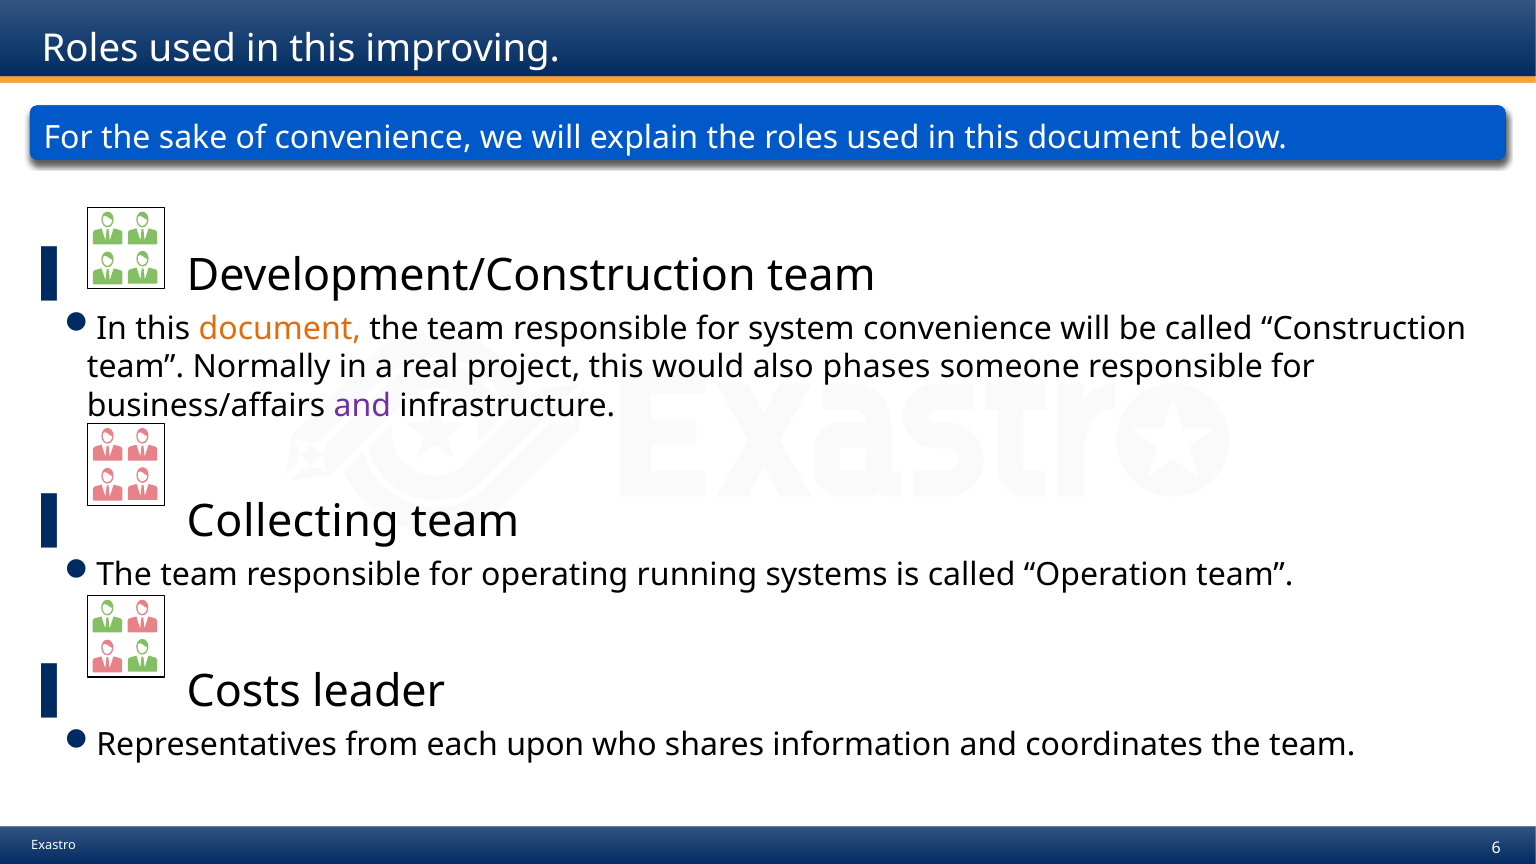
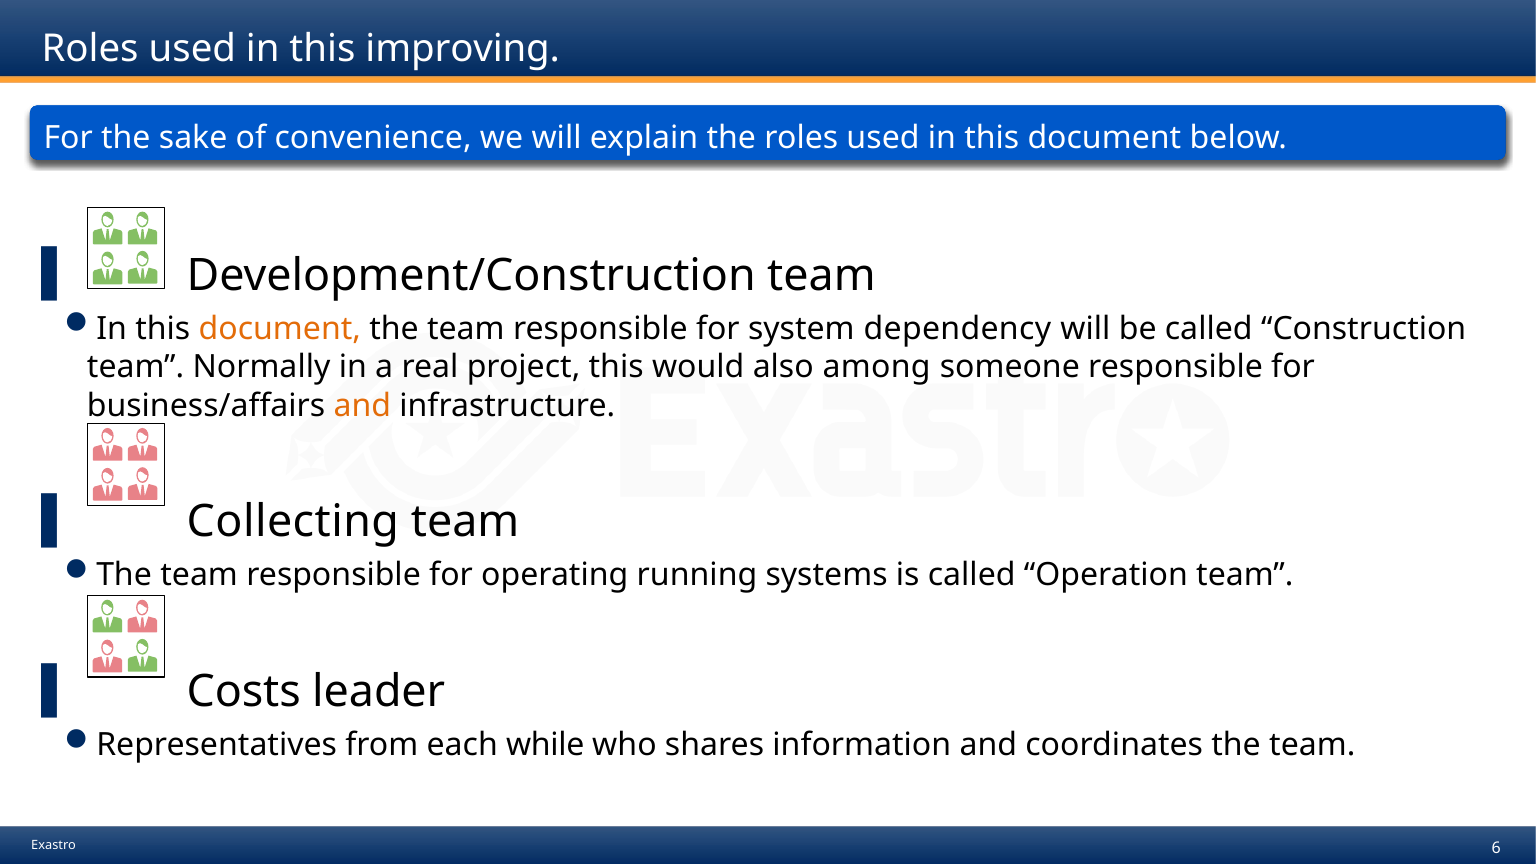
system convenience: convenience -> dependency (957, 329)
phases: phases -> among (877, 367)
and colour: purple -> orange (362, 406)
upon: upon -> while (545, 745)
